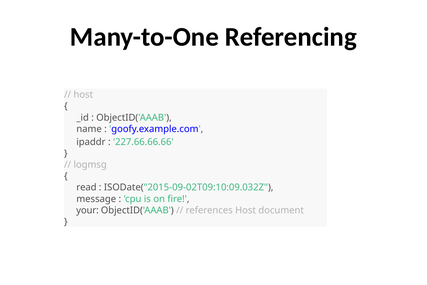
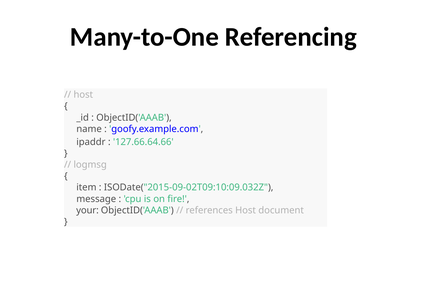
227.66.66.66: 227.66.66.66 -> 127.66.64.66 (143, 142)
read: read -> item (86, 187)
